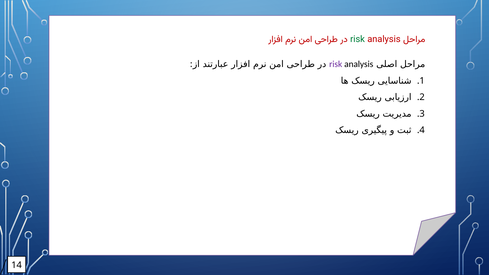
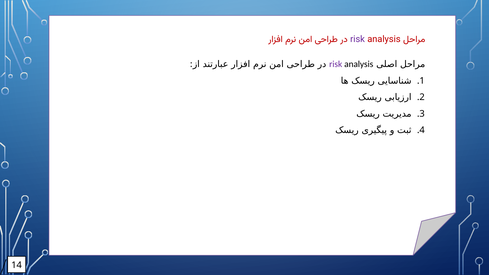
risk colour: green -> purple (358, 39)
